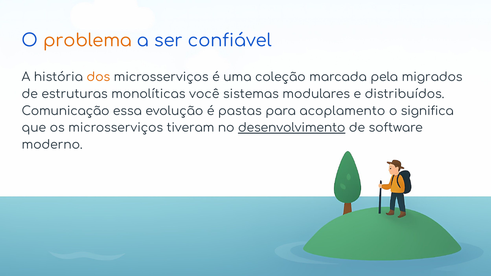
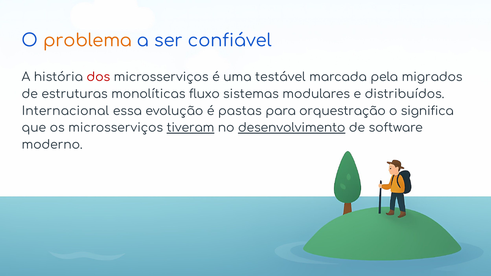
dos colour: orange -> red (98, 77)
coleção: coleção -> testável (280, 77)
você: você -> fluxo (204, 94)
Comunicação: Comunicação -> Internacional (65, 111)
acoplamento: acoplamento -> orquestração (342, 111)
tiveram underline: none -> present (190, 128)
